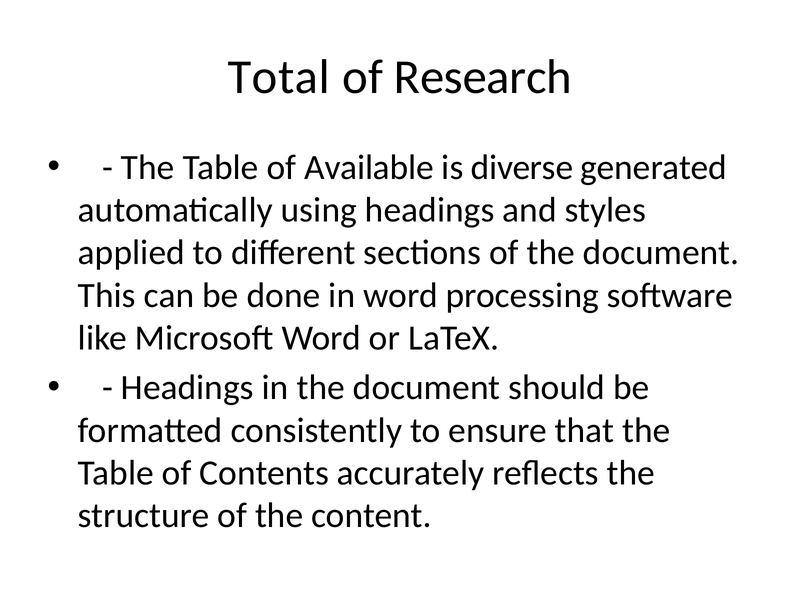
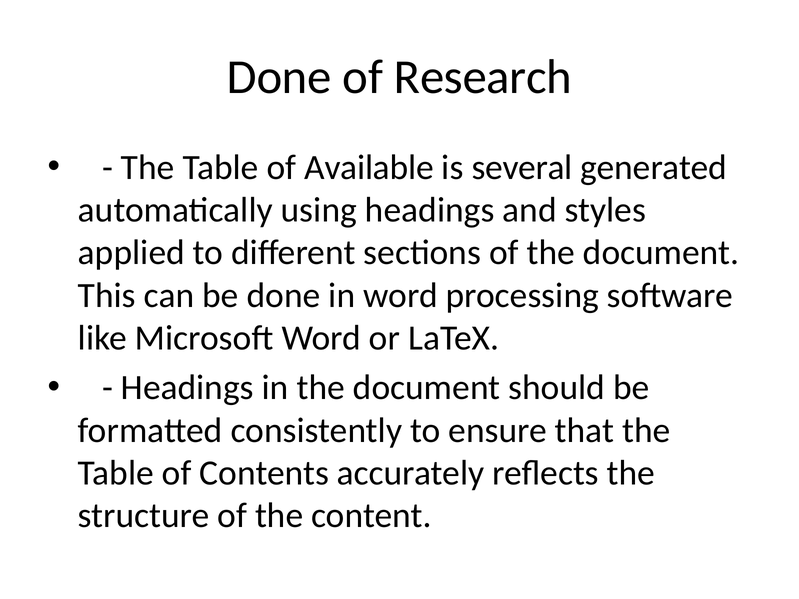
Total: Total -> Done (279, 77)
diverse: diverse -> several (522, 168)
